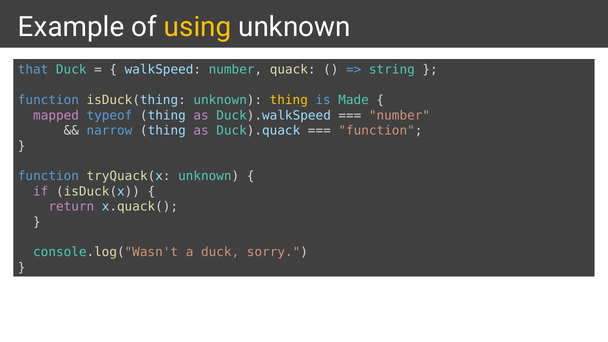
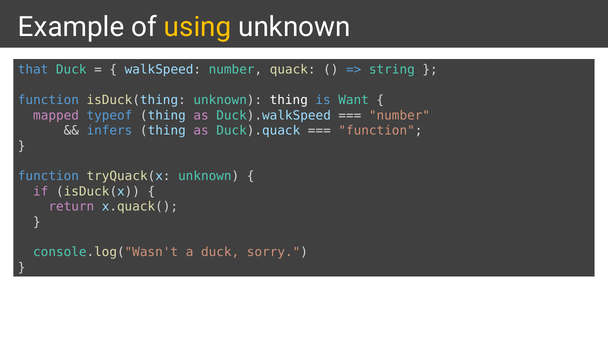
thing colour: yellow -> white (289, 100)
Made: Made -> Want (354, 100)
narrow: narrow -> infers (109, 131)
